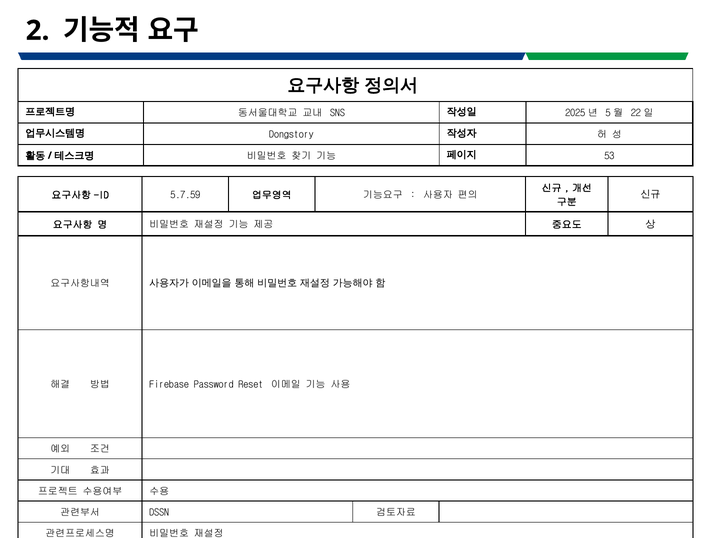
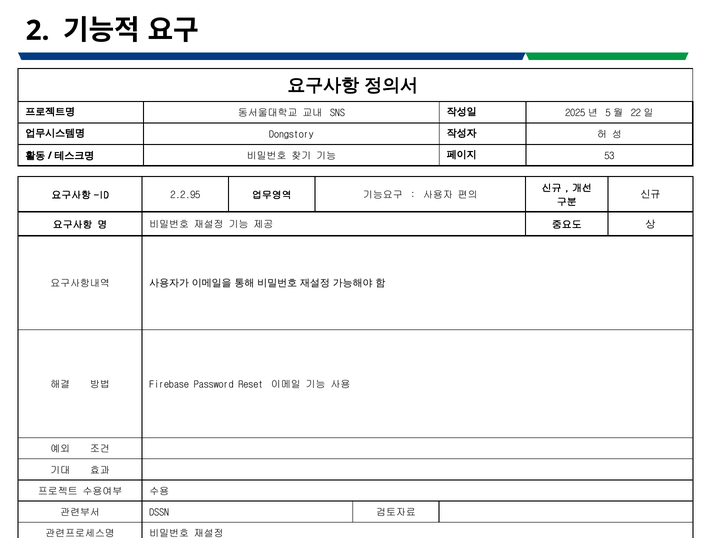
5.7.59: 5.7.59 -> 2.2.95 (185, 195)
